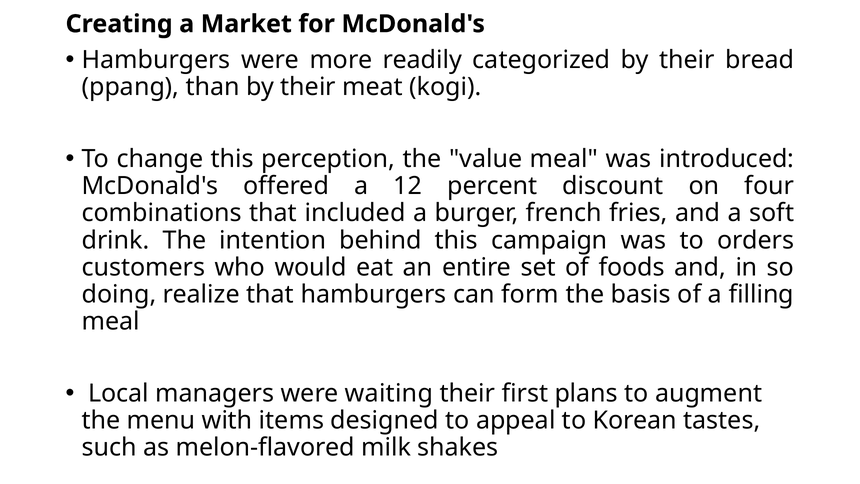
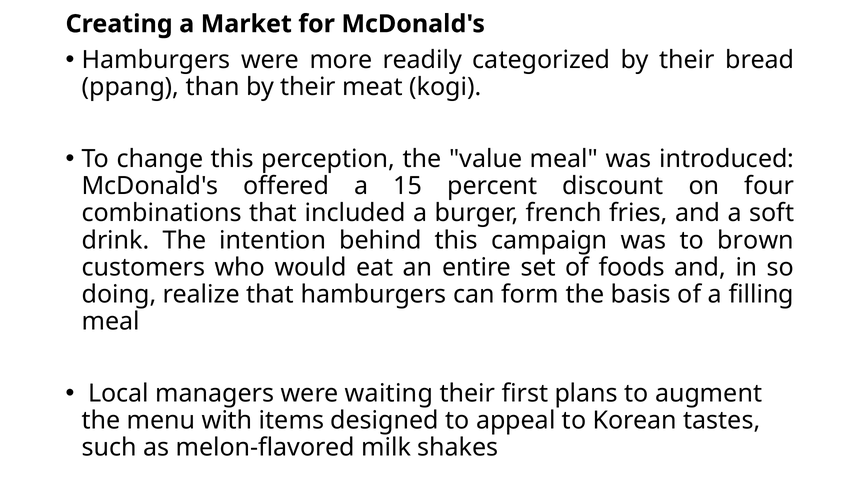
12: 12 -> 15 (408, 186)
orders: orders -> brown (756, 240)
